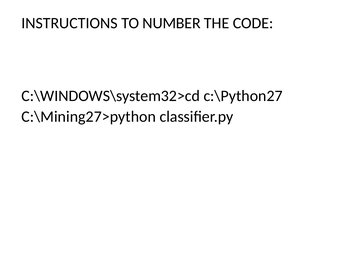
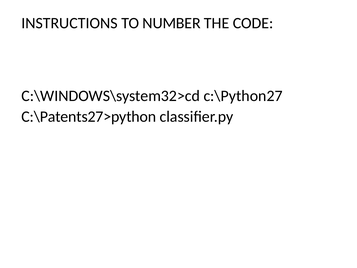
C:\Mining27>python: C:\Mining27>python -> C:\Patents27>python (89, 117)
